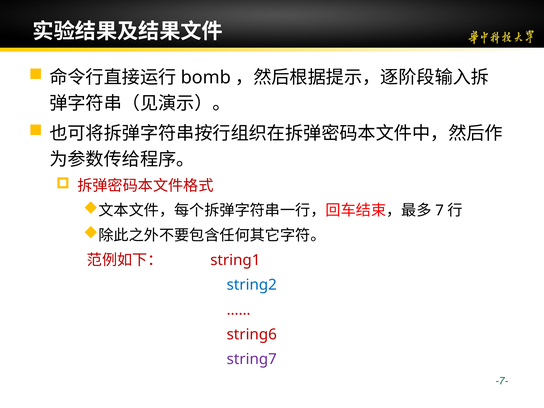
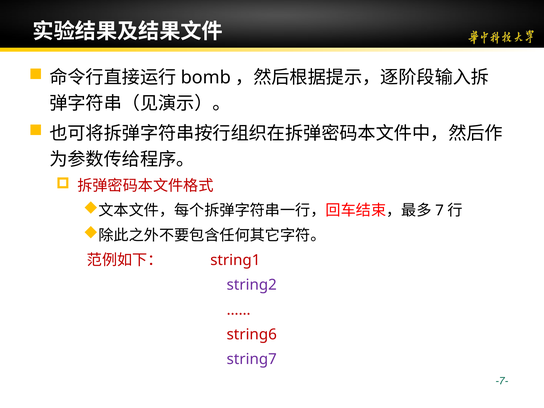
string2 colour: blue -> purple (252, 285)
